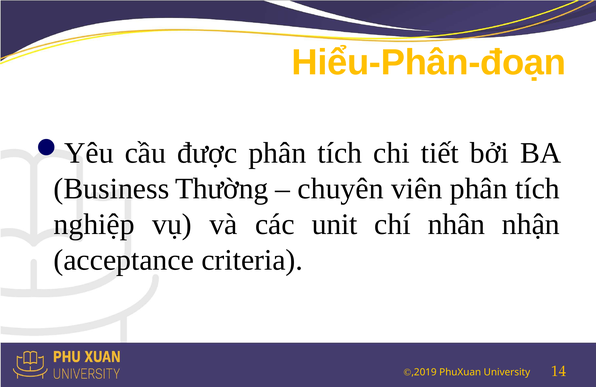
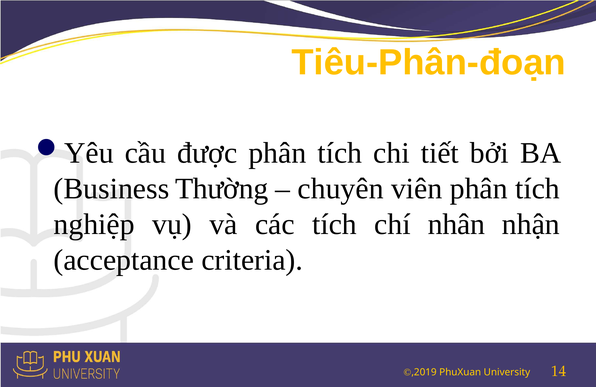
Hiểu-Phân-đoạn: Hiểu-Phân-đoạn -> Tiêu-Phân-đoạn (429, 62)
các unit: unit -> tích (335, 225)
